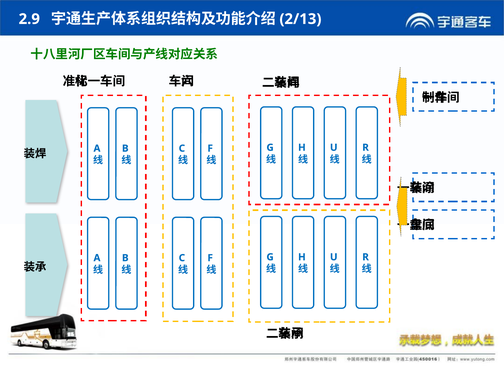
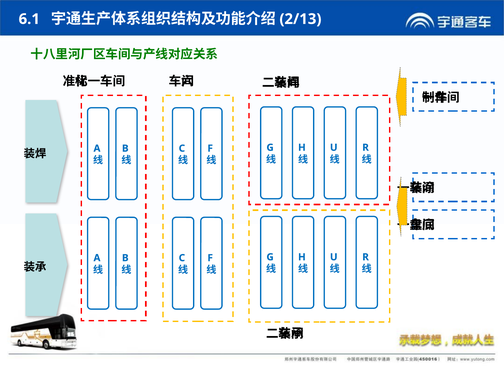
2.9: 2.9 -> 6.1 (29, 19)
